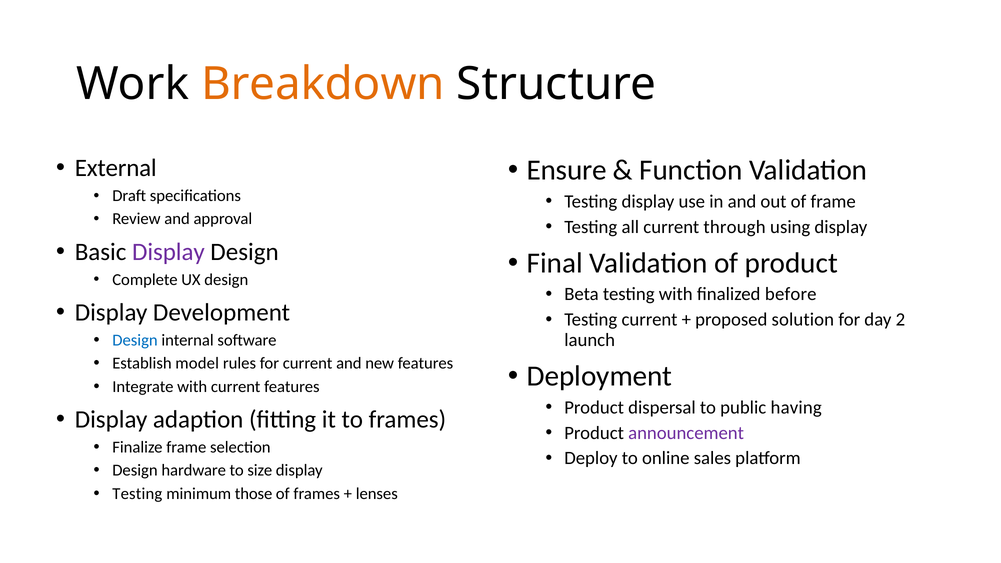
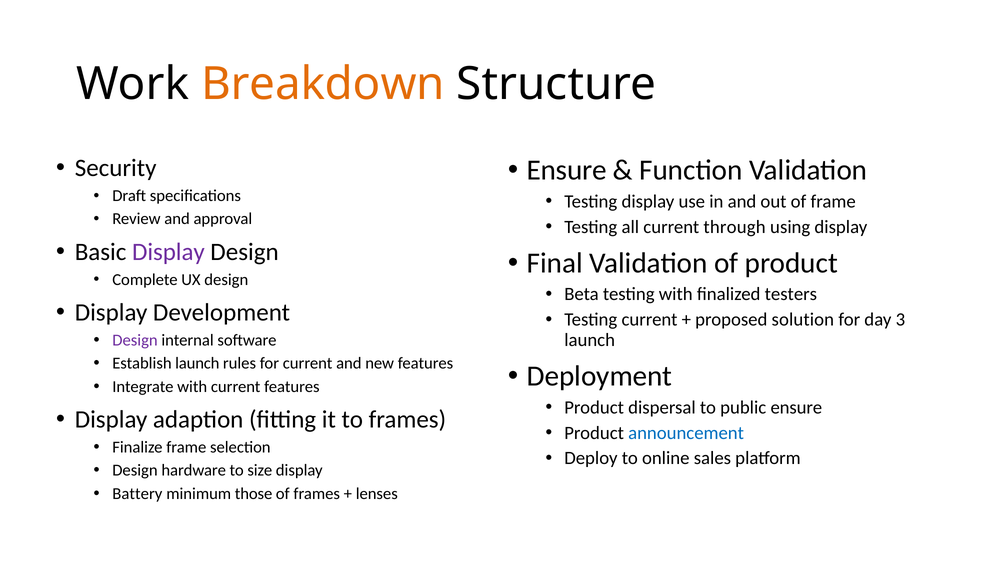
External: External -> Security (116, 168)
before: before -> testers (791, 294)
2: 2 -> 3 (900, 320)
Design colour: blue -> purple (135, 340)
Establish model: model -> launch (197, 363)
public having: having -> ensure (796, 407)
announcement colour: purple -> blue (686, 433)
Testing: Testing -> Battery (137, 494)
